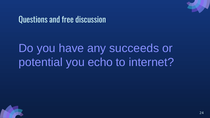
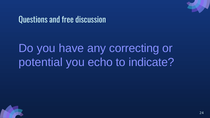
succeeds: succeeds -> correcting (134, 48)
internet: internet -> indicate (151, 62)
